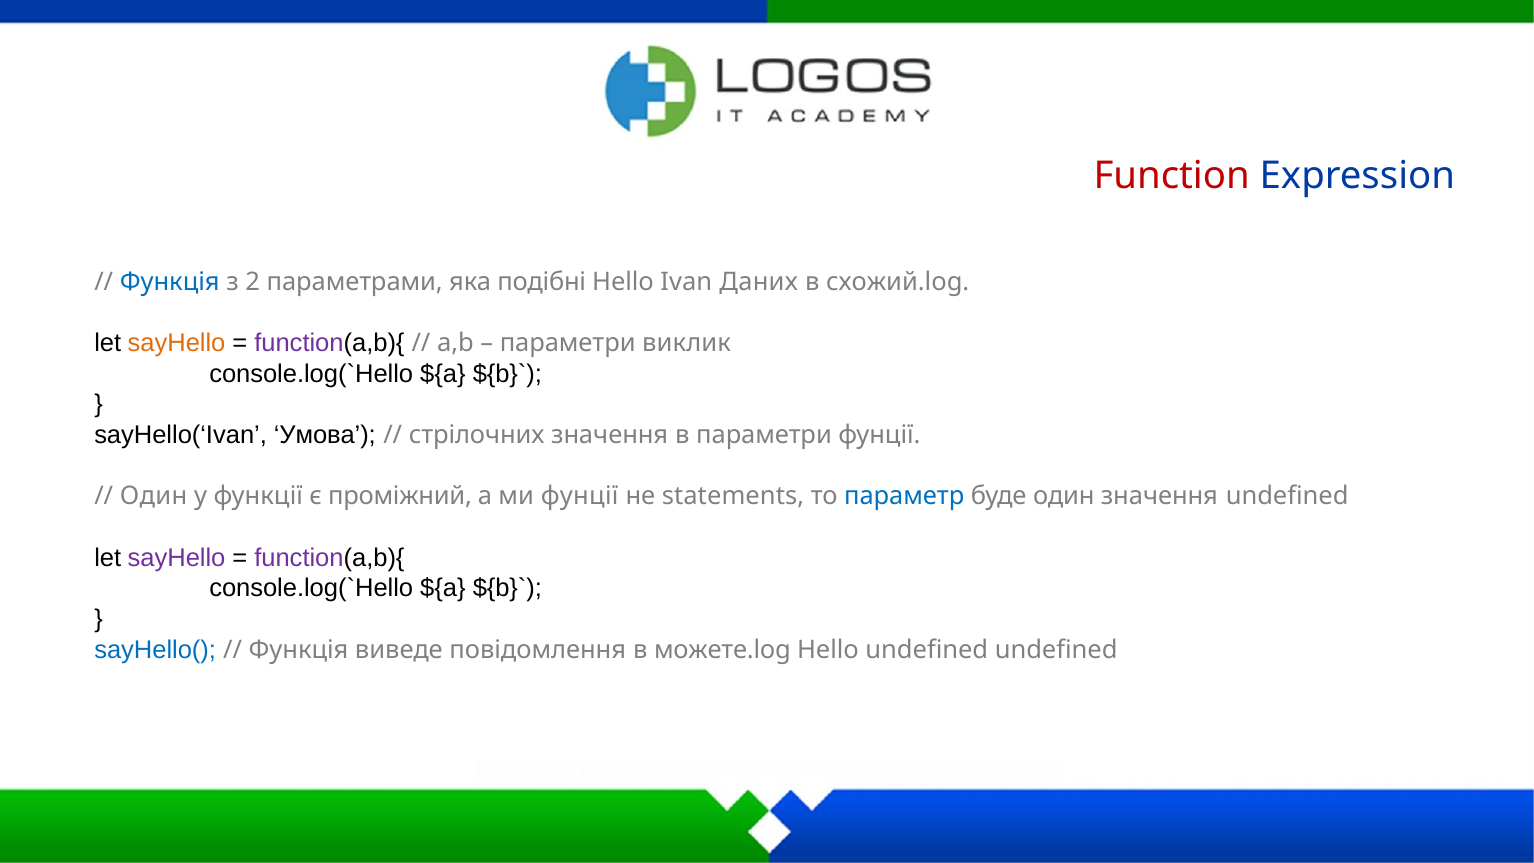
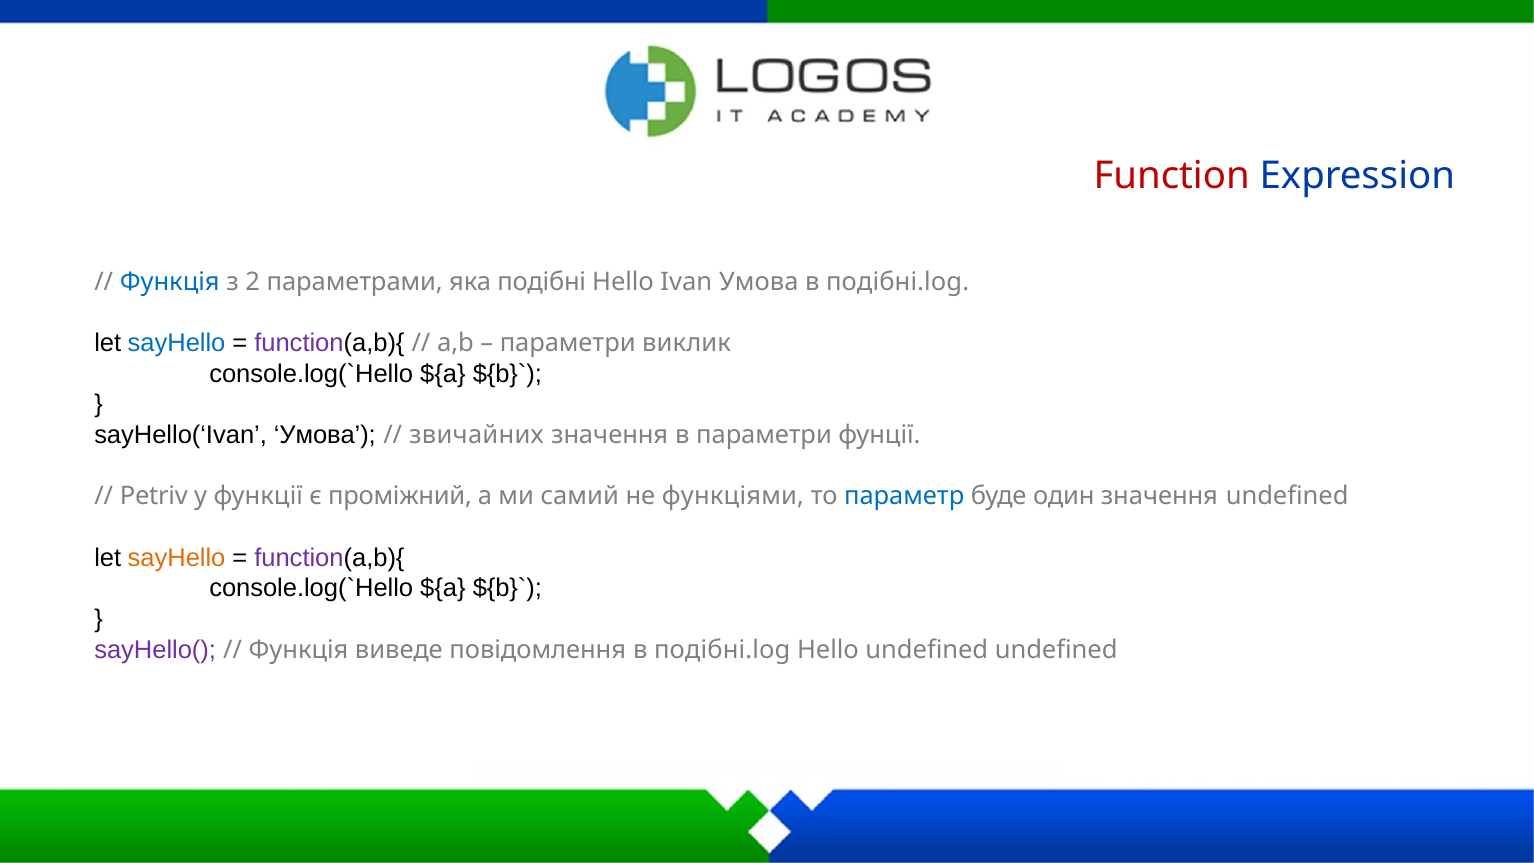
Ivan Даних: Даних -> Умова (759, 282)
схожий.log: схожий.log -> подібні.log (898, 282)
sayHello colour: orange -> blue (177, 343)
стрілочних: стрілочних -> звичайних (476, 435)
Один: Один -> Petriv (154, 496)
ми фунції: фунції -> самий (580, 496)
statements: statements -> функціями (733, 496)
sayHello colour: purple -> orange (177, 558)
sayHello( colour: blue -> purple (155, 650)
повідомлення в можете.log: можете.log -> подібні.log (722, 650)
